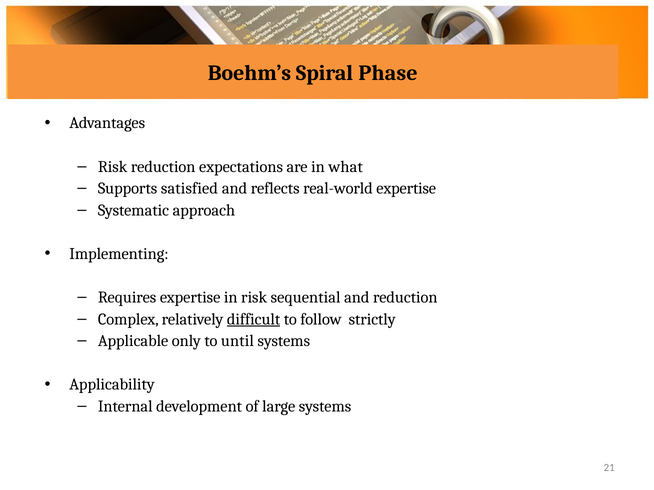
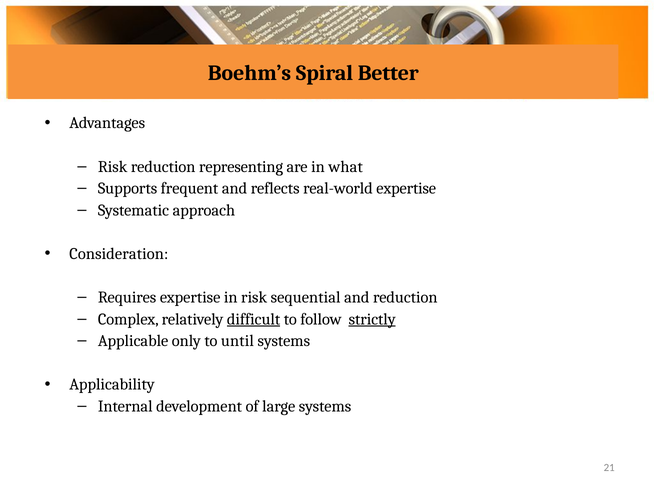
Phase: Phase -> Better (388, 73)
expectations: expectations -> representing (241, 167)
satisfied: satisfied -> frequent (190, 189)
Implementing: Implementing -> Consideration (119, 254)
strictly underline: none -> present (372, 319)
